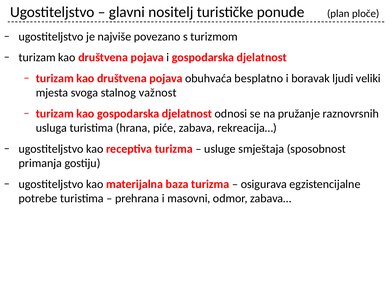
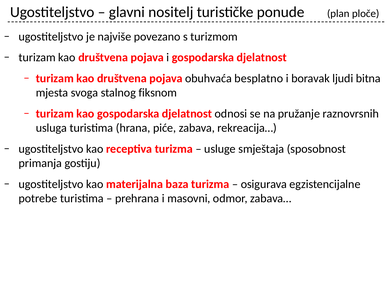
veliki: veliki -> bitna (368, 78)
važnost: važnost -> fiksnom (158, 93)
